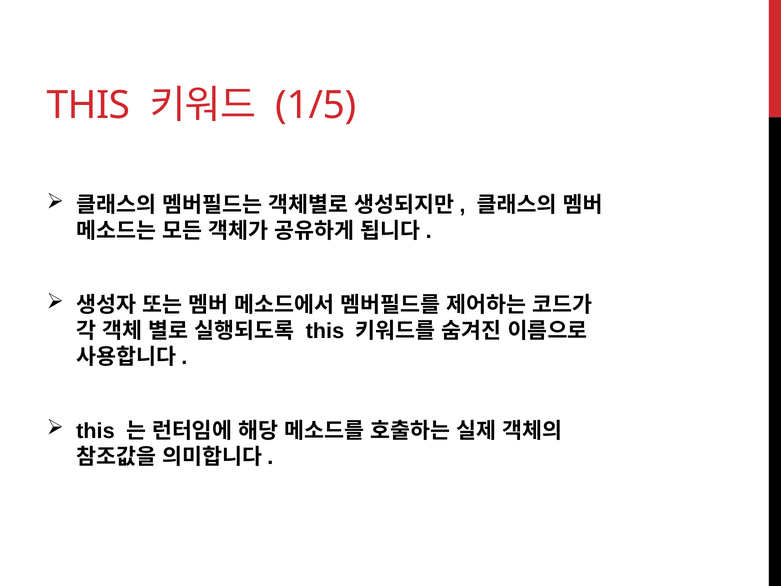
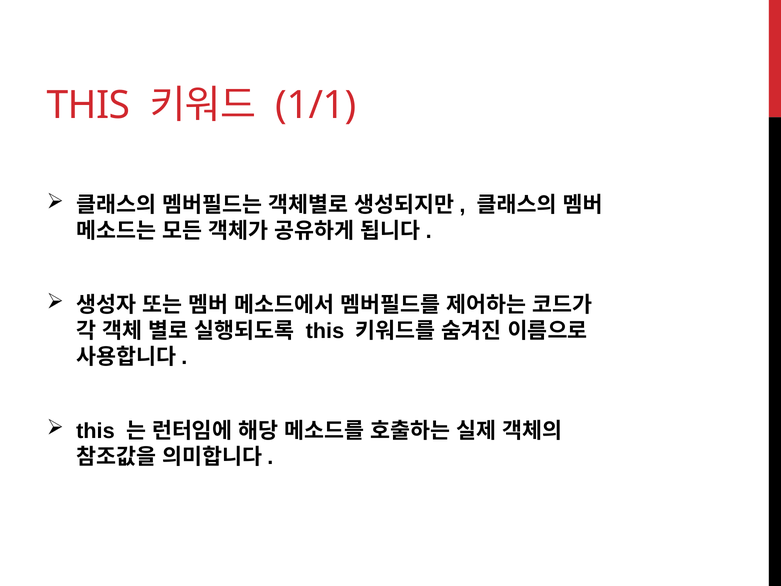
1/5: 1/5 -> 1/1 (316, 106)
